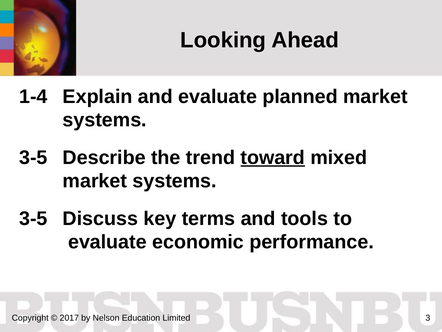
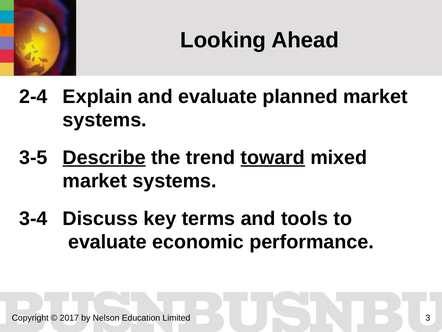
1-4: 1-4 -> 2-4 (33, 96)
Describe underline: none -> present (104, 157)
3-5: 3-5 -> 3-4 (33, 218)
